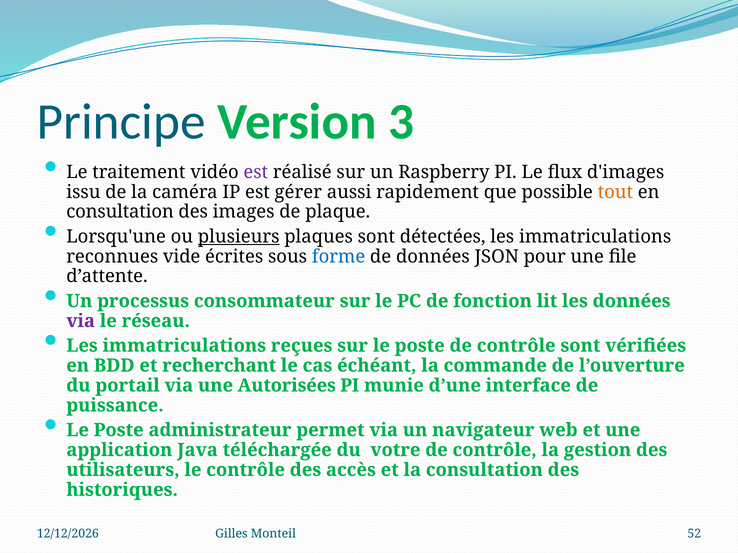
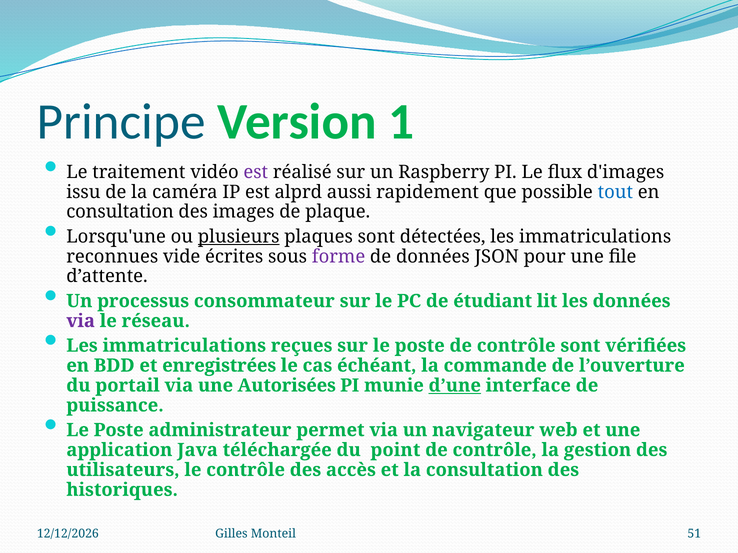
3: 3 -> 1 (401, 122)
gérer: gérer -> alprd (298, 192)
tout colour: orange -> blue (615, 192)
forme colour: blue -> purple (339, 257)
fonction: fonction -> étudiant (493, 301)
recherchant: recherchant -> enregistrées (219, 366)
d’une underline: none -> present (455, 386)
votre: votre -> point (395, 450)
52: 52 -> 51 (694, 534)
